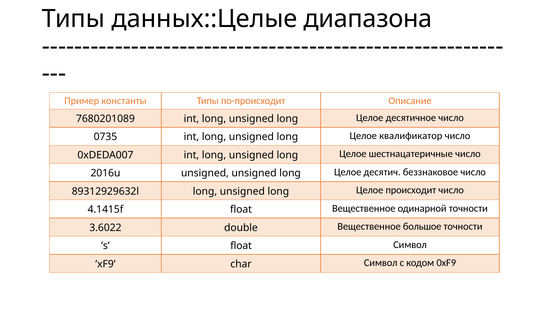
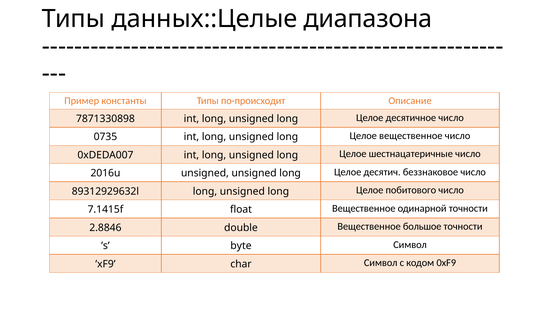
7680201089: 7680201089 -> 7871330898 (105, 119)
Целое квалификатор: квалификатор -> вещественное (411, 136)
происходит: происходит -> побитового (411, 190)
4.1415f: 4.1415f -> 7.1415f (105, 209)
3.6022: 3.6022 -> 2.8846 (105, 228)
’s float: float -> byte (241, 246)
